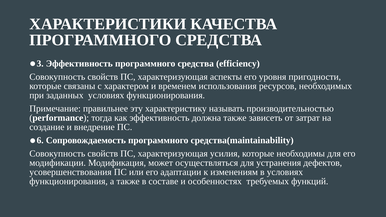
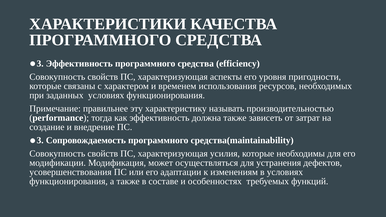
6: 6 -> 3 (40, 140)
